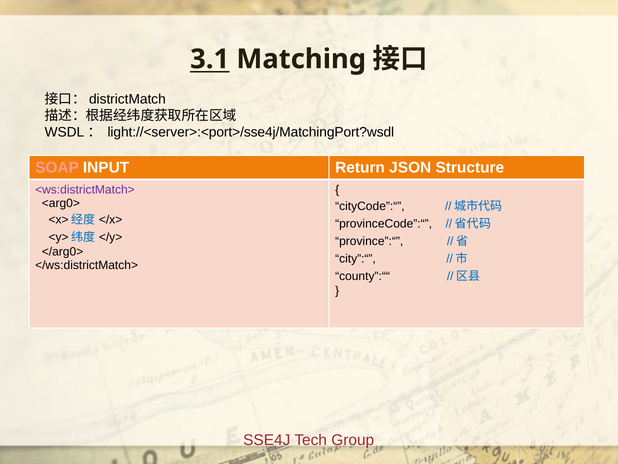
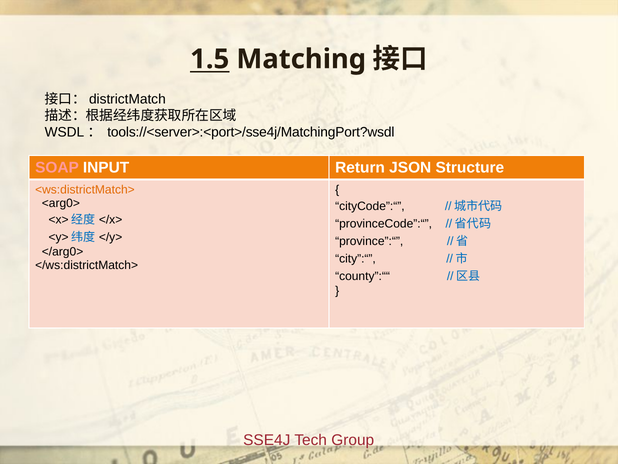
3.1: 3.1 -> 1.5 (210, 59)
light://<server>:<port>/sse4j/MatchingPort?wsdl: light://<server>:<port>/sse4j/MatchingPort?wsdl -> tools://<server>:<port>/sse4j/MatchingPort?wsdl (251, 132)
<ws:districtMatch> colour: purple -> orange (85, 189)
